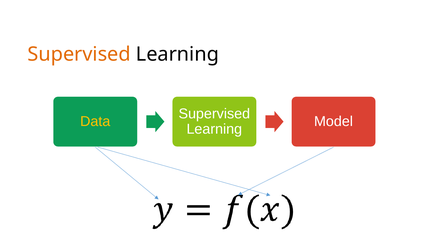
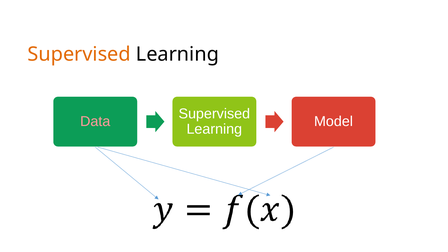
Data colour: yellow -> pink (95, 122)
